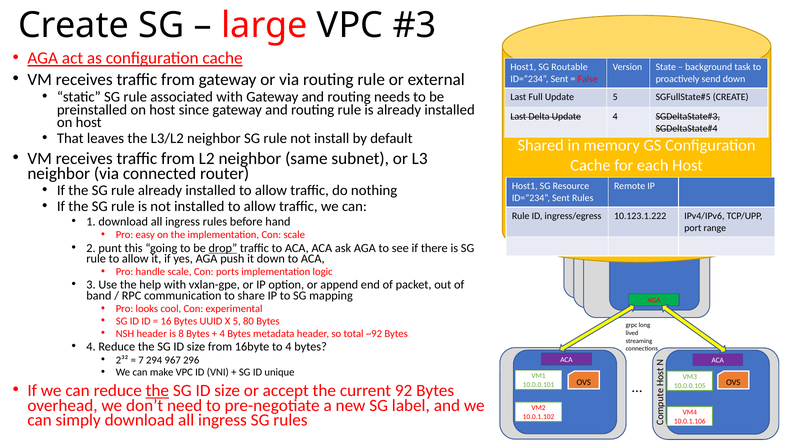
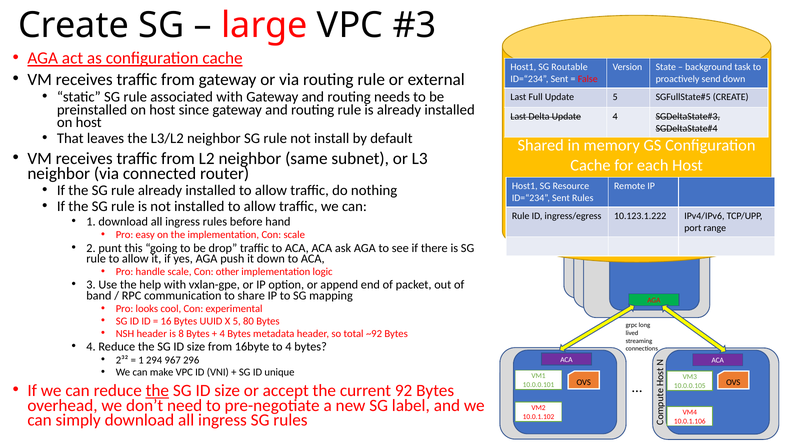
drop underline: present -> none (223, 248)
ports: ports -> other (228, 272)
7: 7 -> 1 (141, 360)
